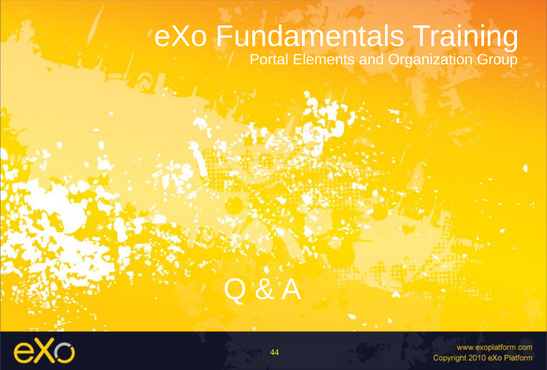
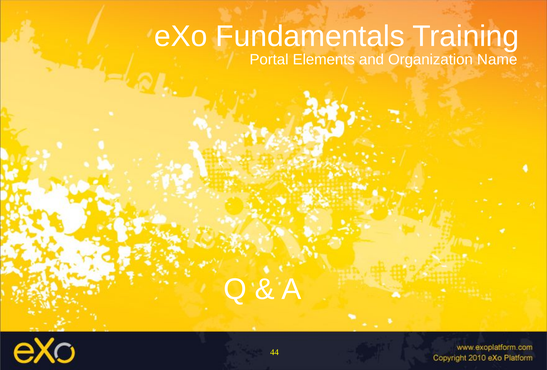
Group: Group -> Name (497, 60)
